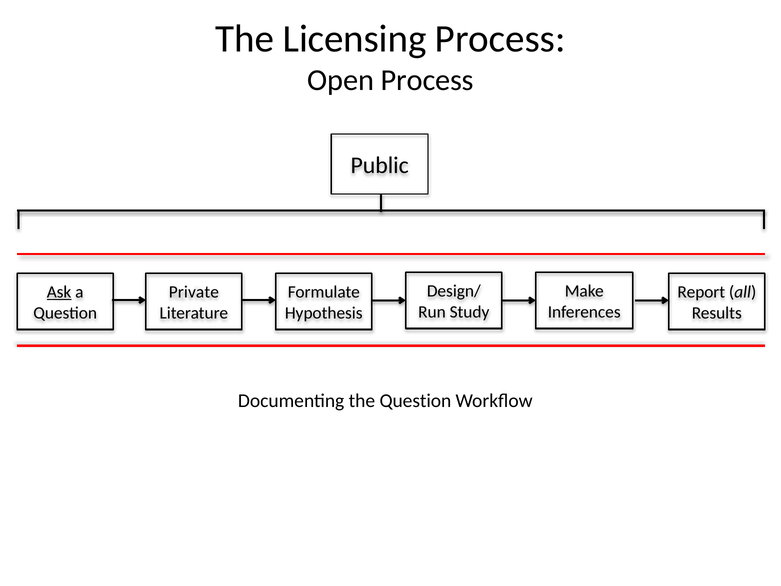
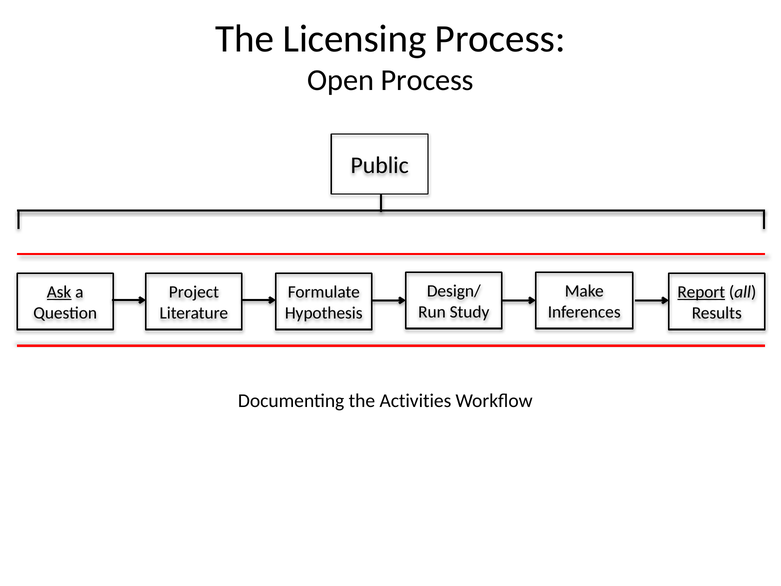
Private: Private -> Project (194, 292)
Report underline: none -> present (701, 292)
the Question: Question -> Activities (415, 401)
